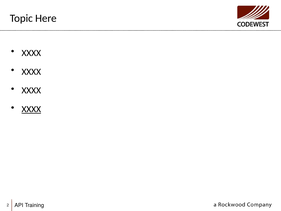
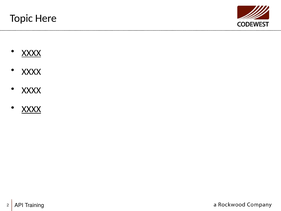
XXXX underline: none -> present (31, 53)
